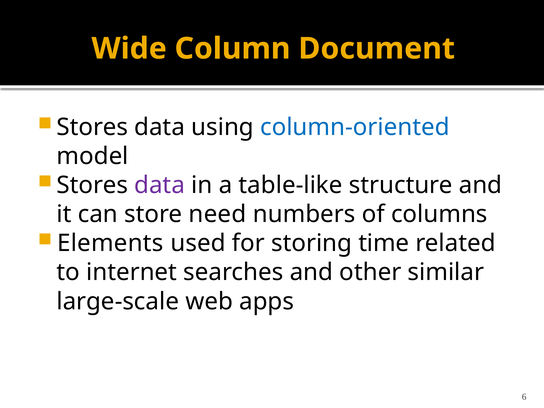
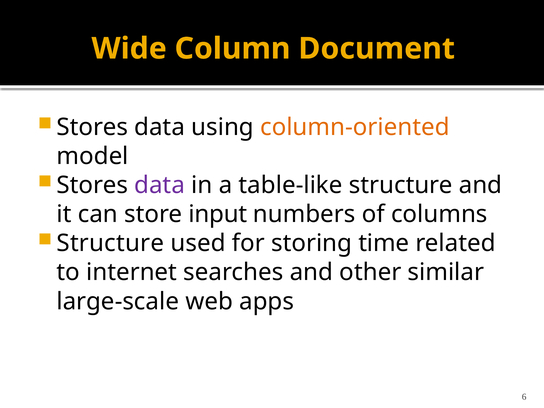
column-oriented colour: blue -> orange (355, 127)
need: need -> input (218, 214)
Elements: Elements -> Structure (110, 243)
